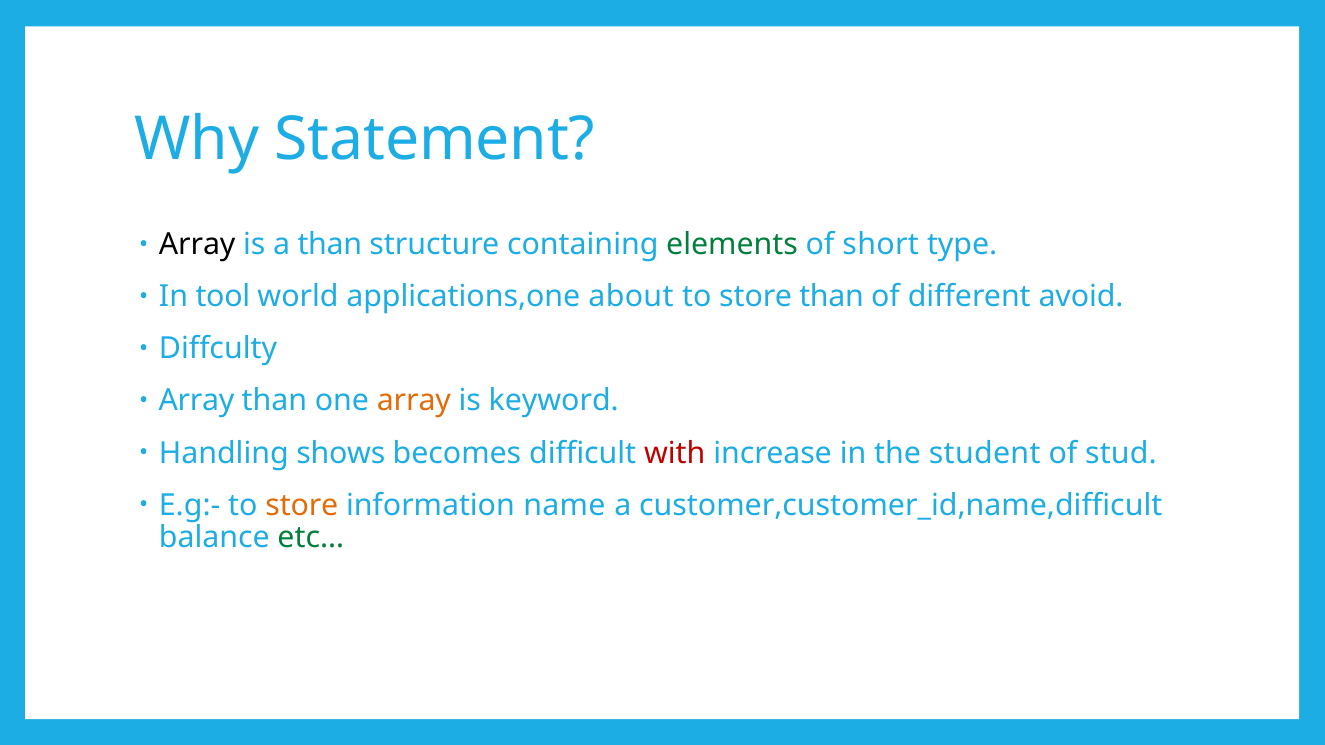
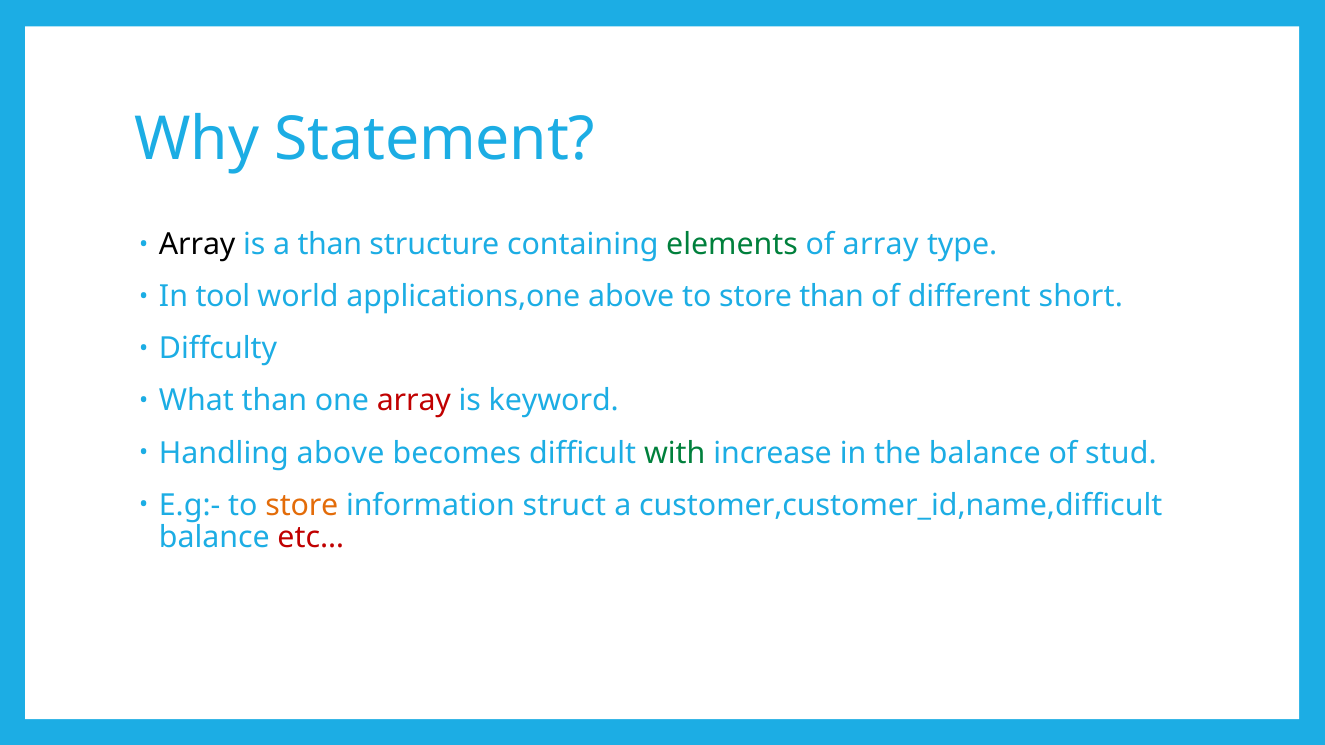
of short: short -> array (881, 245)
applications,one about: about -> above (631, 297)
avoid: avoid -> short (1081, 297)
Array: Array -> What (196, 401)
array colour: orange -> red (414, 401)
Handling shows: shows -> above (341, 453)
with colour: red -> green (675, 453)
the student: student -> balance (985, 453)
name: name -> struct (564, 505)
etc… colour: green -> red (311, 538)
